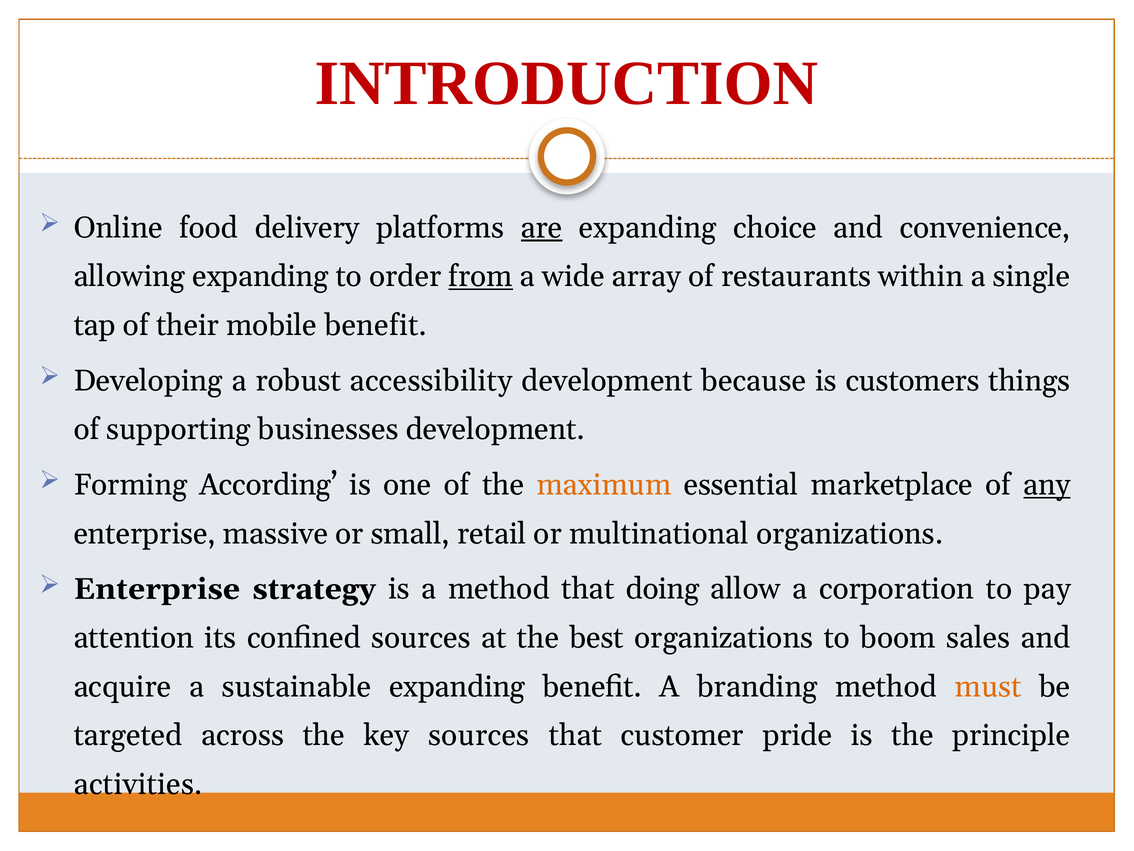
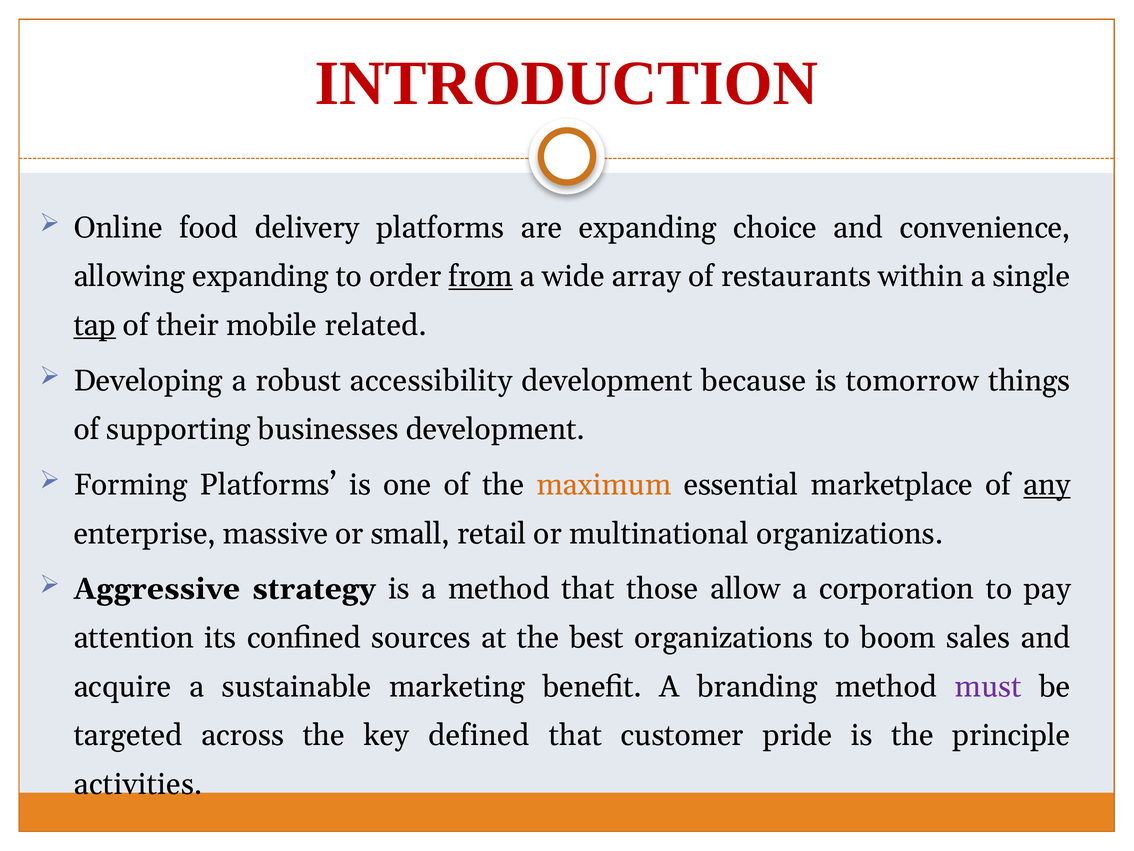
are underline: present -> none (542, 228)
tap underline: none -> present (95, 325)
mobile benefit: benefit -> related (376, 325)
customers: customers -> tomorrow (912, 380)
Forming According: According -> Platforms (268, 485)
Enterprise: Enterprise -> Aggressive (157, 589)
doing: doing -> those (662, 589)
sustainable expanding: expanding -> marketing (457, 686)
must colour: orange -> purple (988, 686)
key sources: sources -> defined (479, 735)
